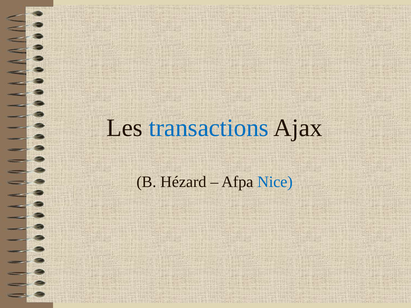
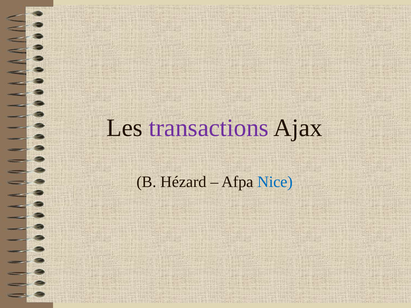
transactions colour: blue -> purple (209, 128)
